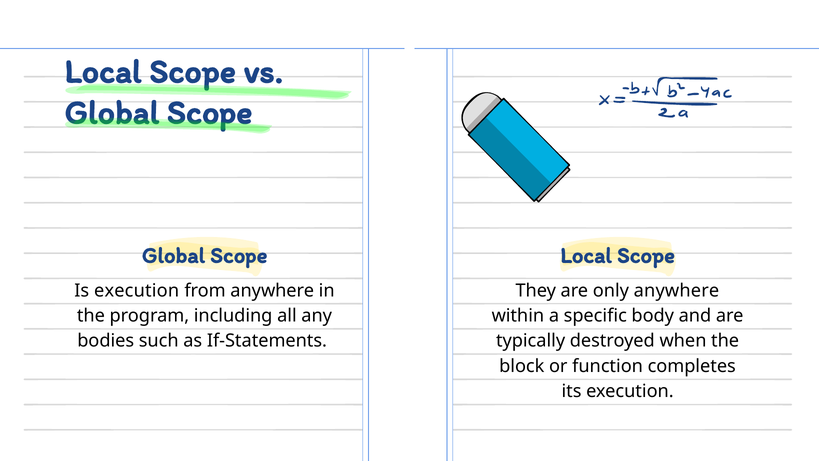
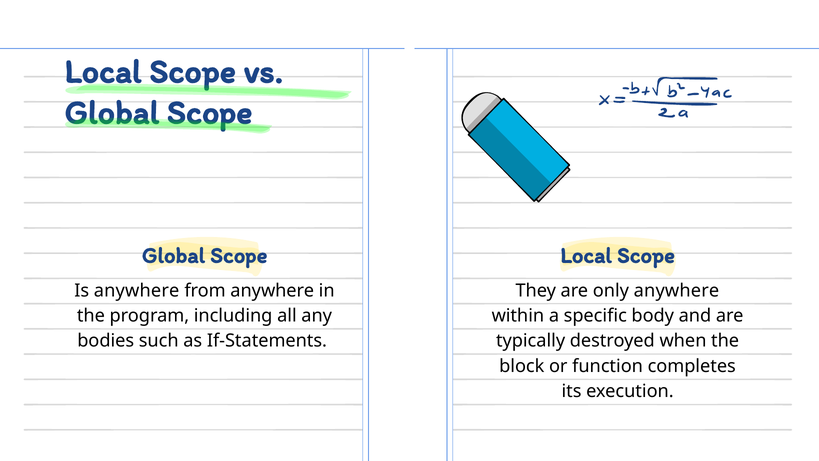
Is execution: execution -> anywhere (137, 291)
